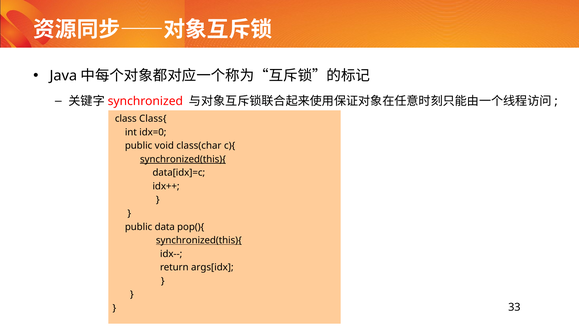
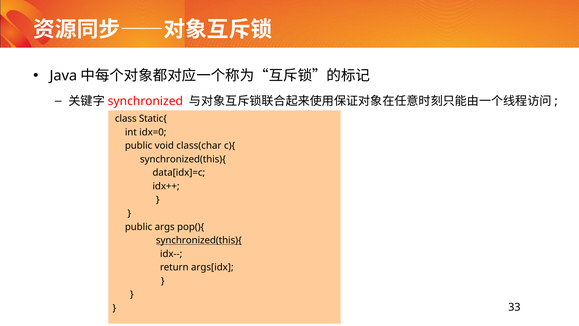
Class{: Class{ -> Static{ (153, 119)
synchronized(this){ underline: present -> none (183, 159)
data: data -> args (165, 227)
